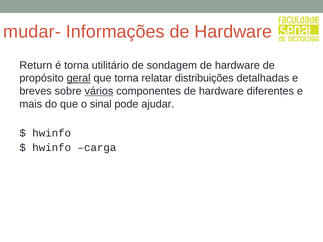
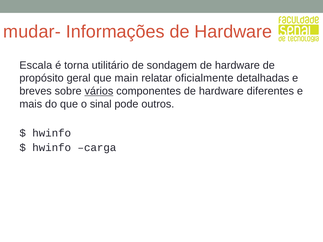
Return: Return -> Escala (36, 65)
geral underline: present -> none (79, 78)
que torna: torna -> main (126, 78)
distribuições: distribuições -> oficialmente (204, 78)
ajudar: ajudar -> outros (158, 104)
